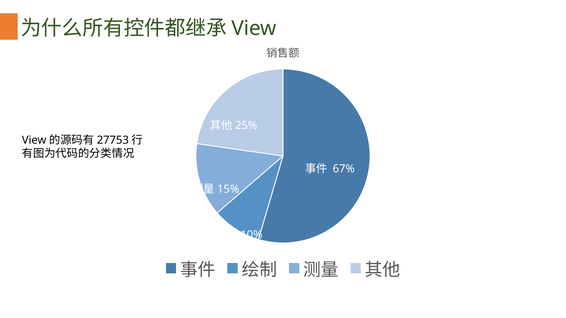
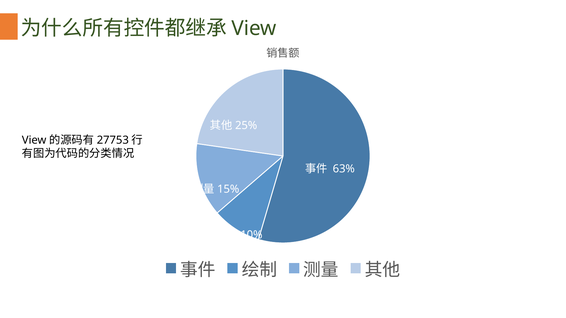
67%: 67% -> 63% (344, 169)
